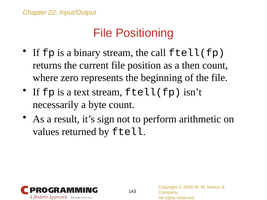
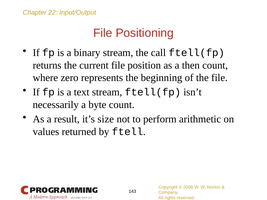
sign: sign -> size (106, 119)
